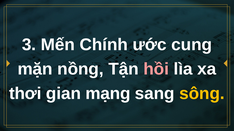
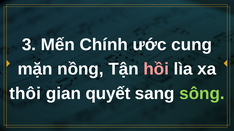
thơi: thơi -> thôi (25, 94)
mạng: mạng -> quyết (108, 94)
sông colour: yellow -> light green (202, 94)
